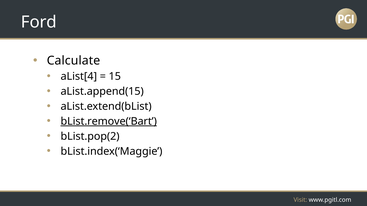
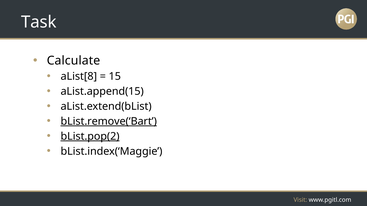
Ford: Ford -> Task (39, 22)
aList[4: aList[4 -> aList[8 (79, 77)
bList.pop(2 underline: none -> present (90, 137)
